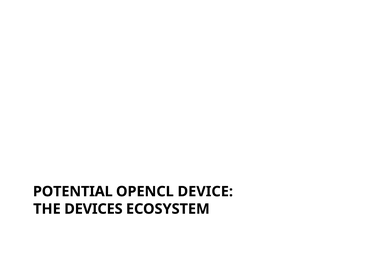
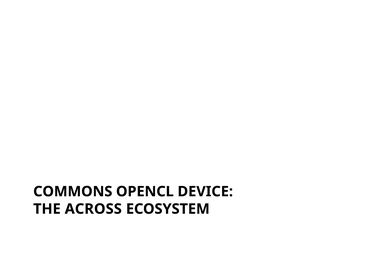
POTENTIAL: POTENTIAL -> COMMONS (73, 191)
DEVICES: DEVICES -> ACROSS (93, 209)
